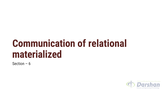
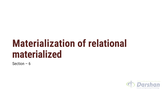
Communication: Communication -> Materialization (44, 44)
